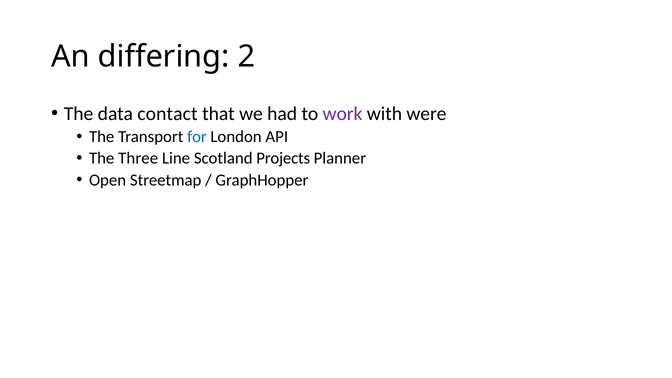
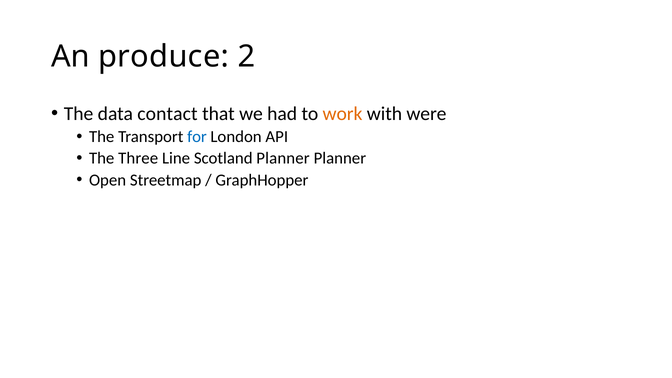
differing: differing -> produce (164, 56)
work colour: purple -> orange (343, 114)
Scotland Projects: Projects -> Planner (283, 158)
